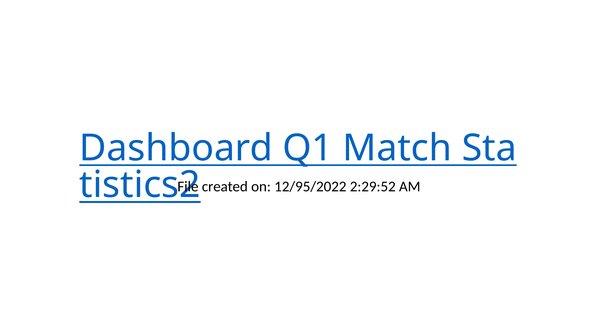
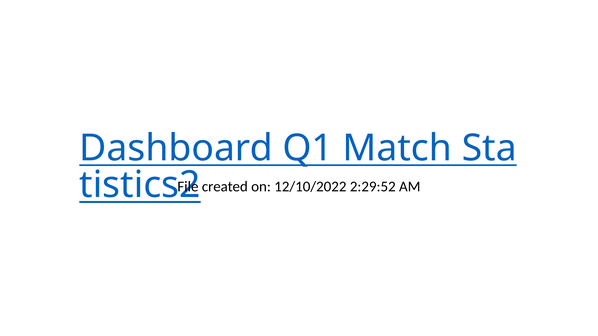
12/95/2022: 12/95/2022 -> 12/10/2022 (310, 187)
